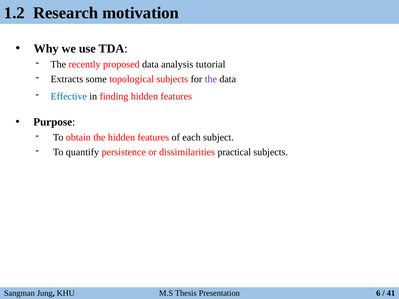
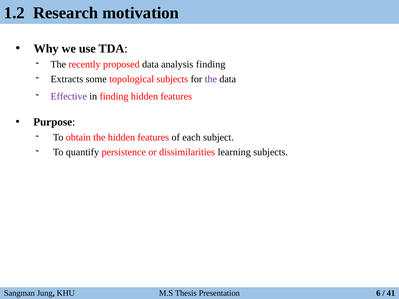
analysis tutorial: tutorial -> finding (211, 65)
Effective colour: blue -> purple (69, 96)
practical: practical -> learning (234, 152)
